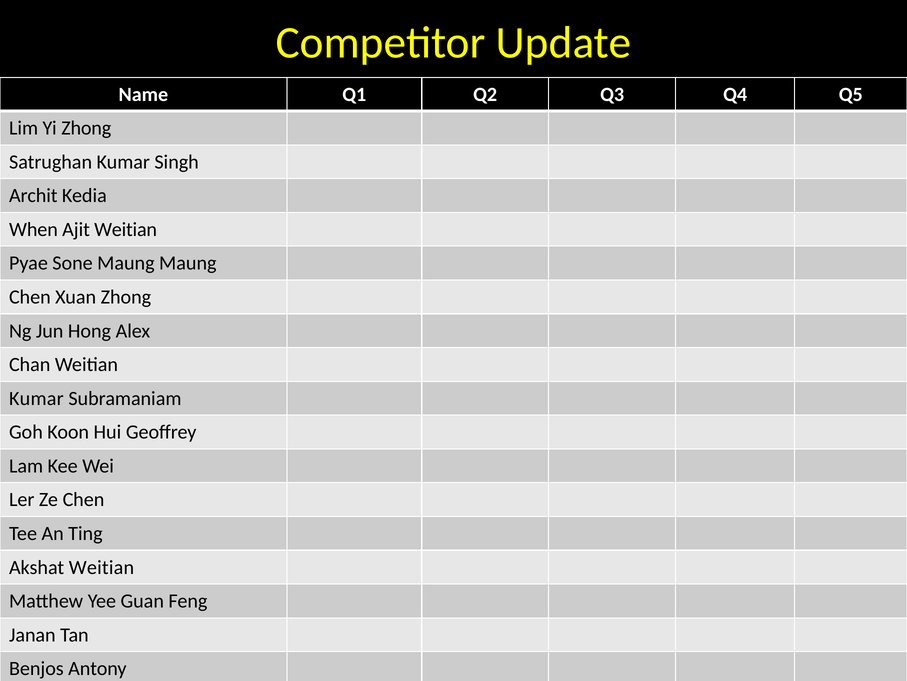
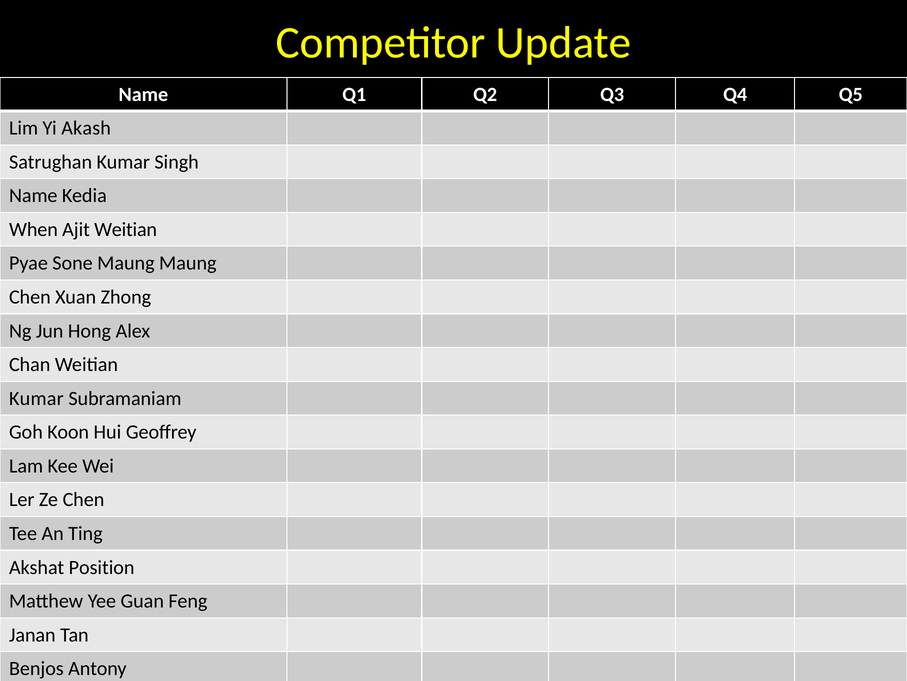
Yi Zhong: Zhong -> Akash (86, 128)
Archit: Archit -> Name (33, 196)
Akshat Weitian: Weitian -> Position (102, 567)
